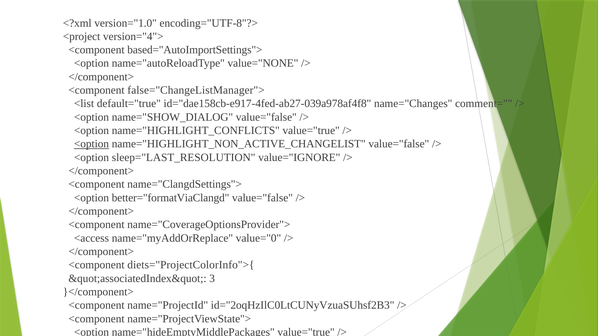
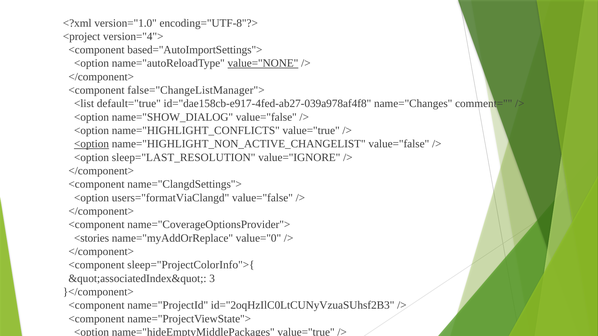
value="NONE underline: none -> present (263, 63)
better="formatViaClangd: better="formatViaClangd -> users="formatViaClangd (170, 198)
<access: <access -> <stories (92, 238)
diets="ProjectColorInfo">{: diets="ProjectColorInfo">{ -> sleep="ProjectColorInfo">{ (191, 265)
